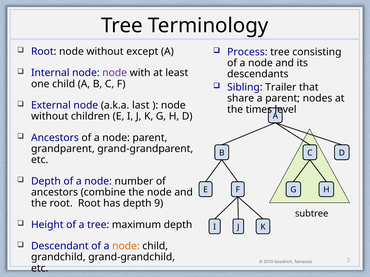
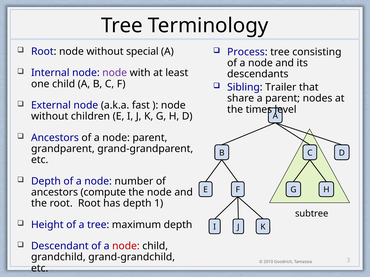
except: except -> special (142, 52)
last: last -> fast (141, 105)
combine: combine -> compute (103, 193)
9: 9 -> 1 (159, 204)
node colour: orange -> red (126, 246)
